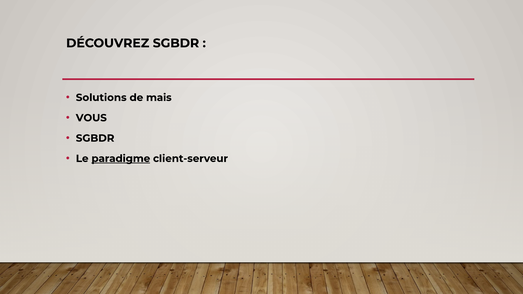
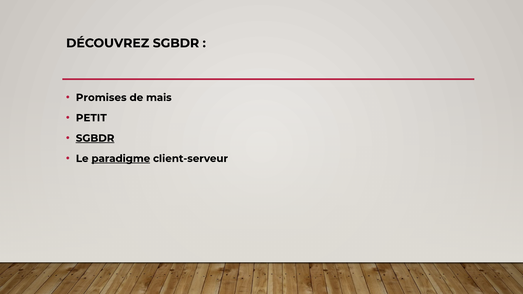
Solutions: Solutions -> Promises (101, 98)
VOUS: VOUS -> PETIT (91, 118)
SGBDR underline: none -> present (95, 138)
